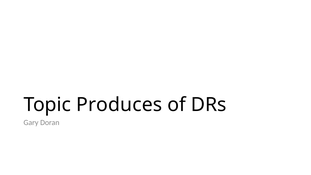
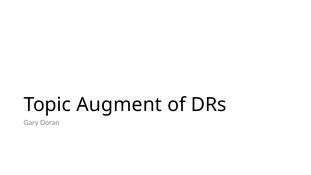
Produces: Produces -> Augment (119, 105)
